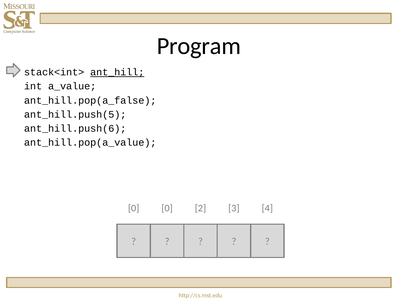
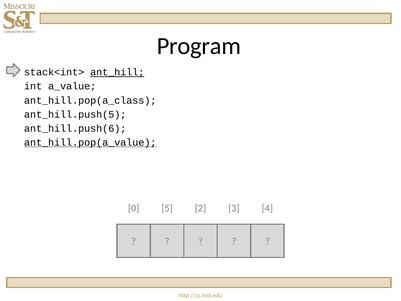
ant_hill.pop(a_false: ant_hill.pop(a_false -> ant_hill.pop(a_class (90, 100)
ant_hill.pop(a_value underline: none -> present (90, 142)
0 0: 0 -> 5 (167, 208)
